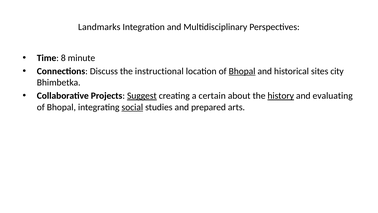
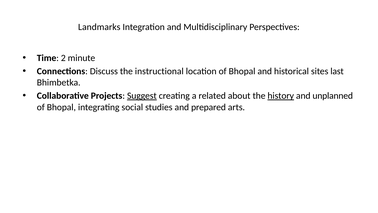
8: 8 -> 2 (63, 58)
Bhopal underline: present -> none (242, 71)
city: city -> last (337, 71)
certain: certain -> related (212, 96)
evaluating: evaluating -> unplanned (333, 96)
social underline: present -> none (132, 107)
